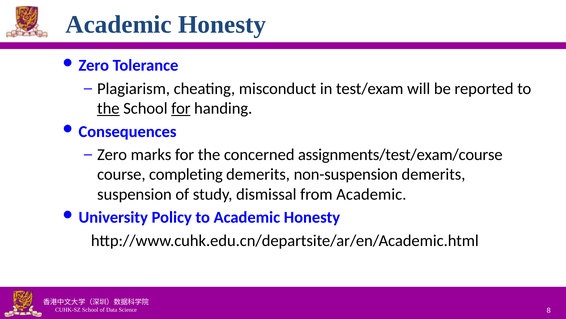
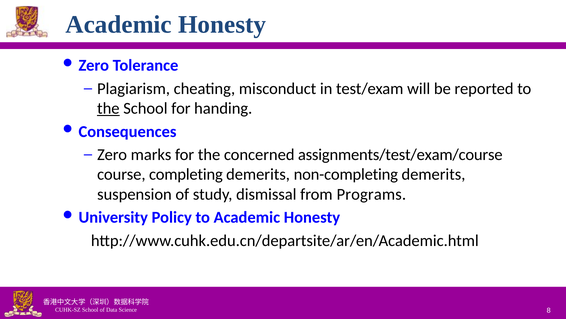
for underline: present -> none (181, 108)
non-suspension: non-suspension -> non-completing (346, 174)
from Academic: Academic -> Programs (371, 194)
